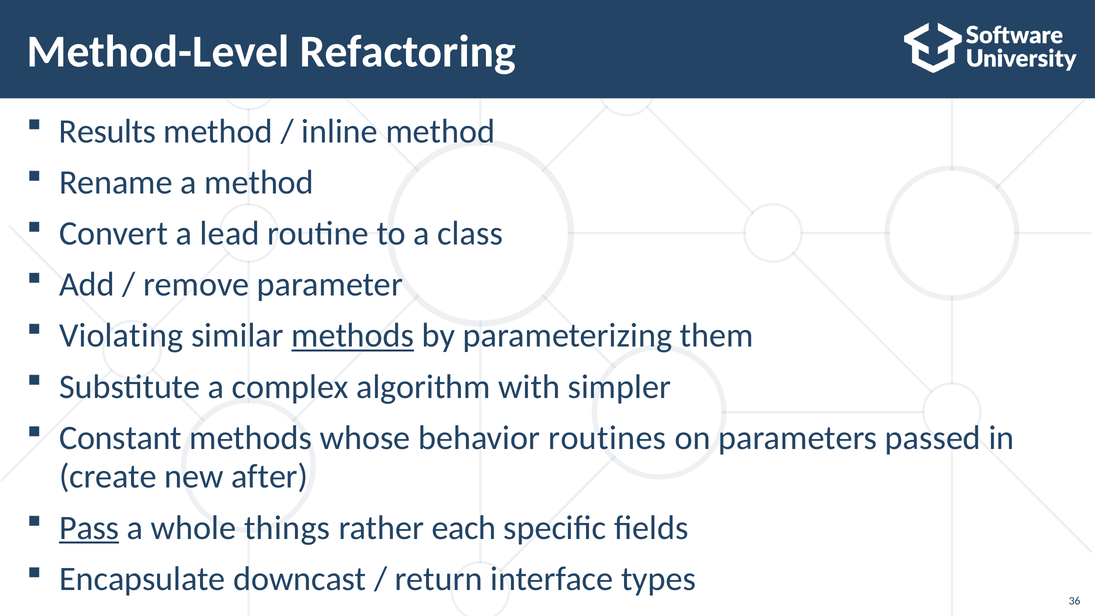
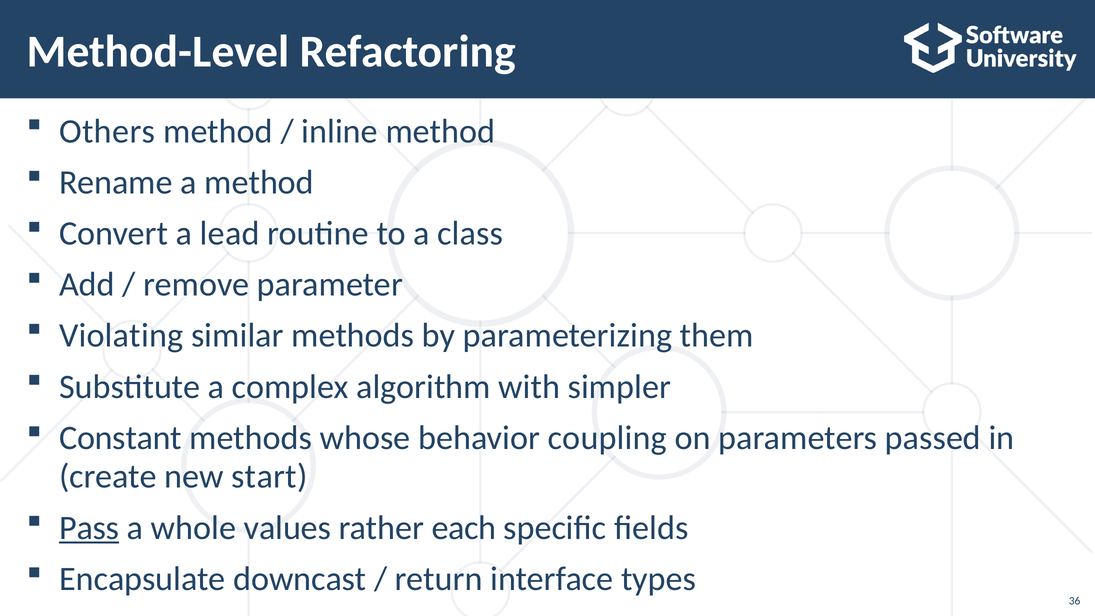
Results: Results -> Others (107, 131)
methods underline: present -> none (353, 336)
routines: routines -> coupling (607, 438)
after: after -> start (269, 477)
things: things -> values (287, 528)
